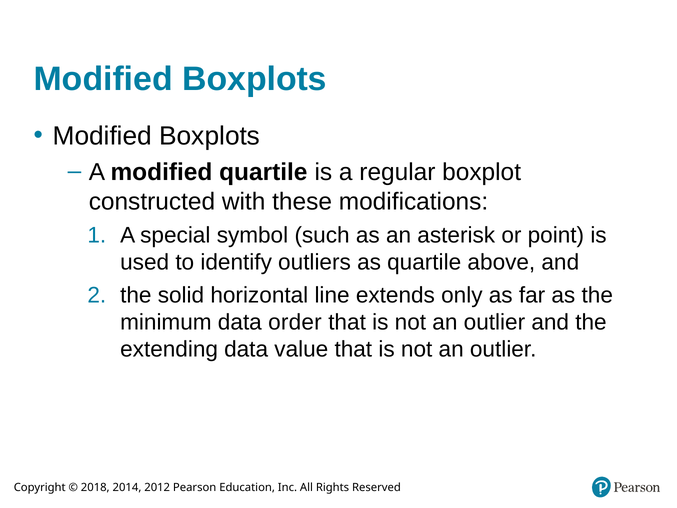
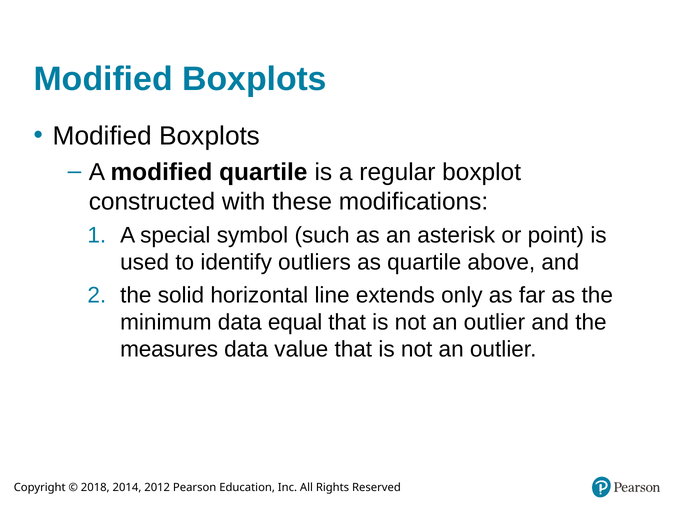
order: order -> equal (295, 322)
extending: extending -> measures (169, 349)
